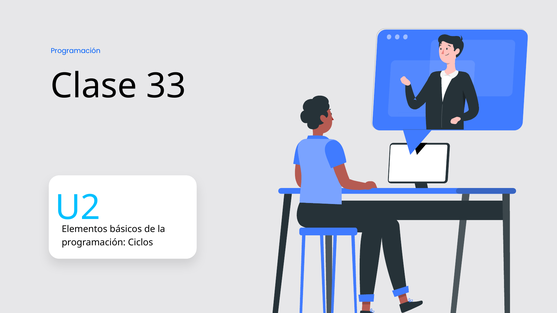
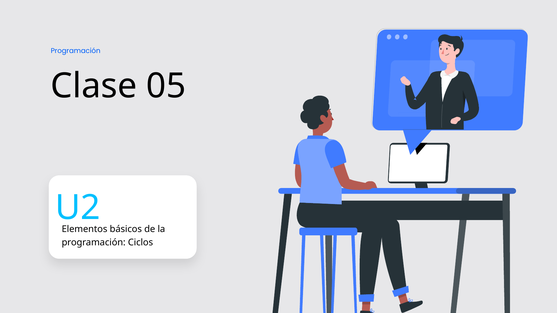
33: 33 -> 05 (166, 86)
